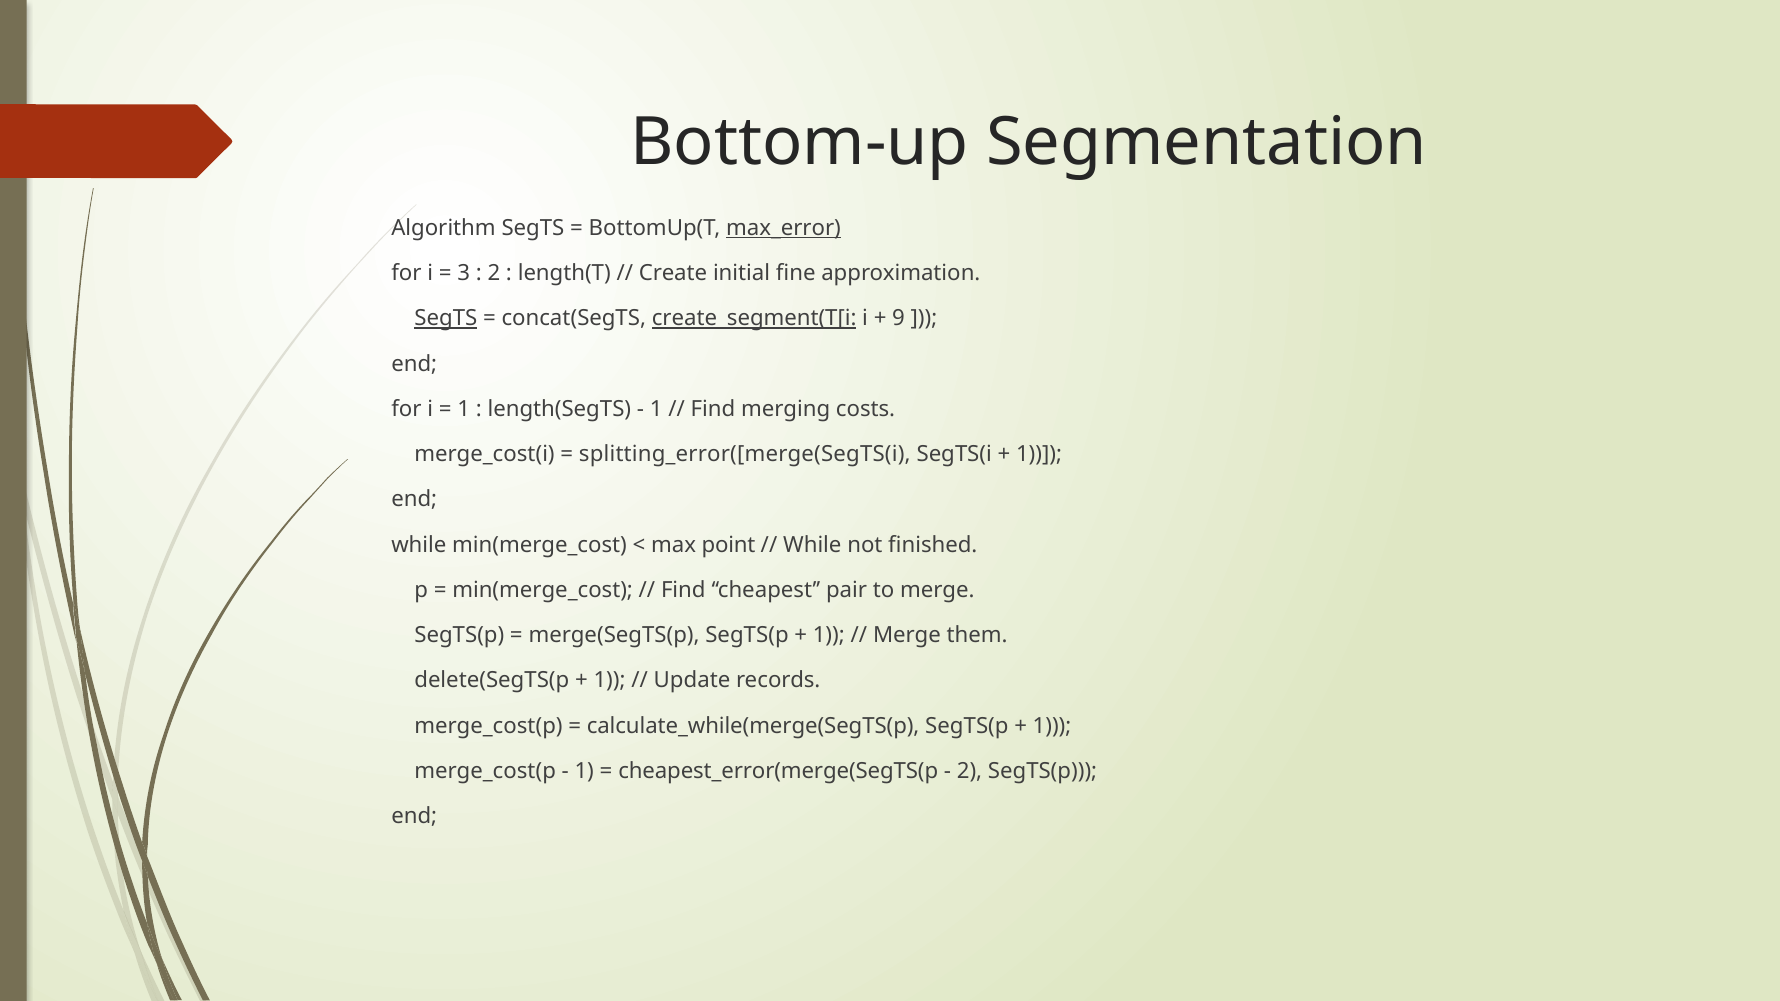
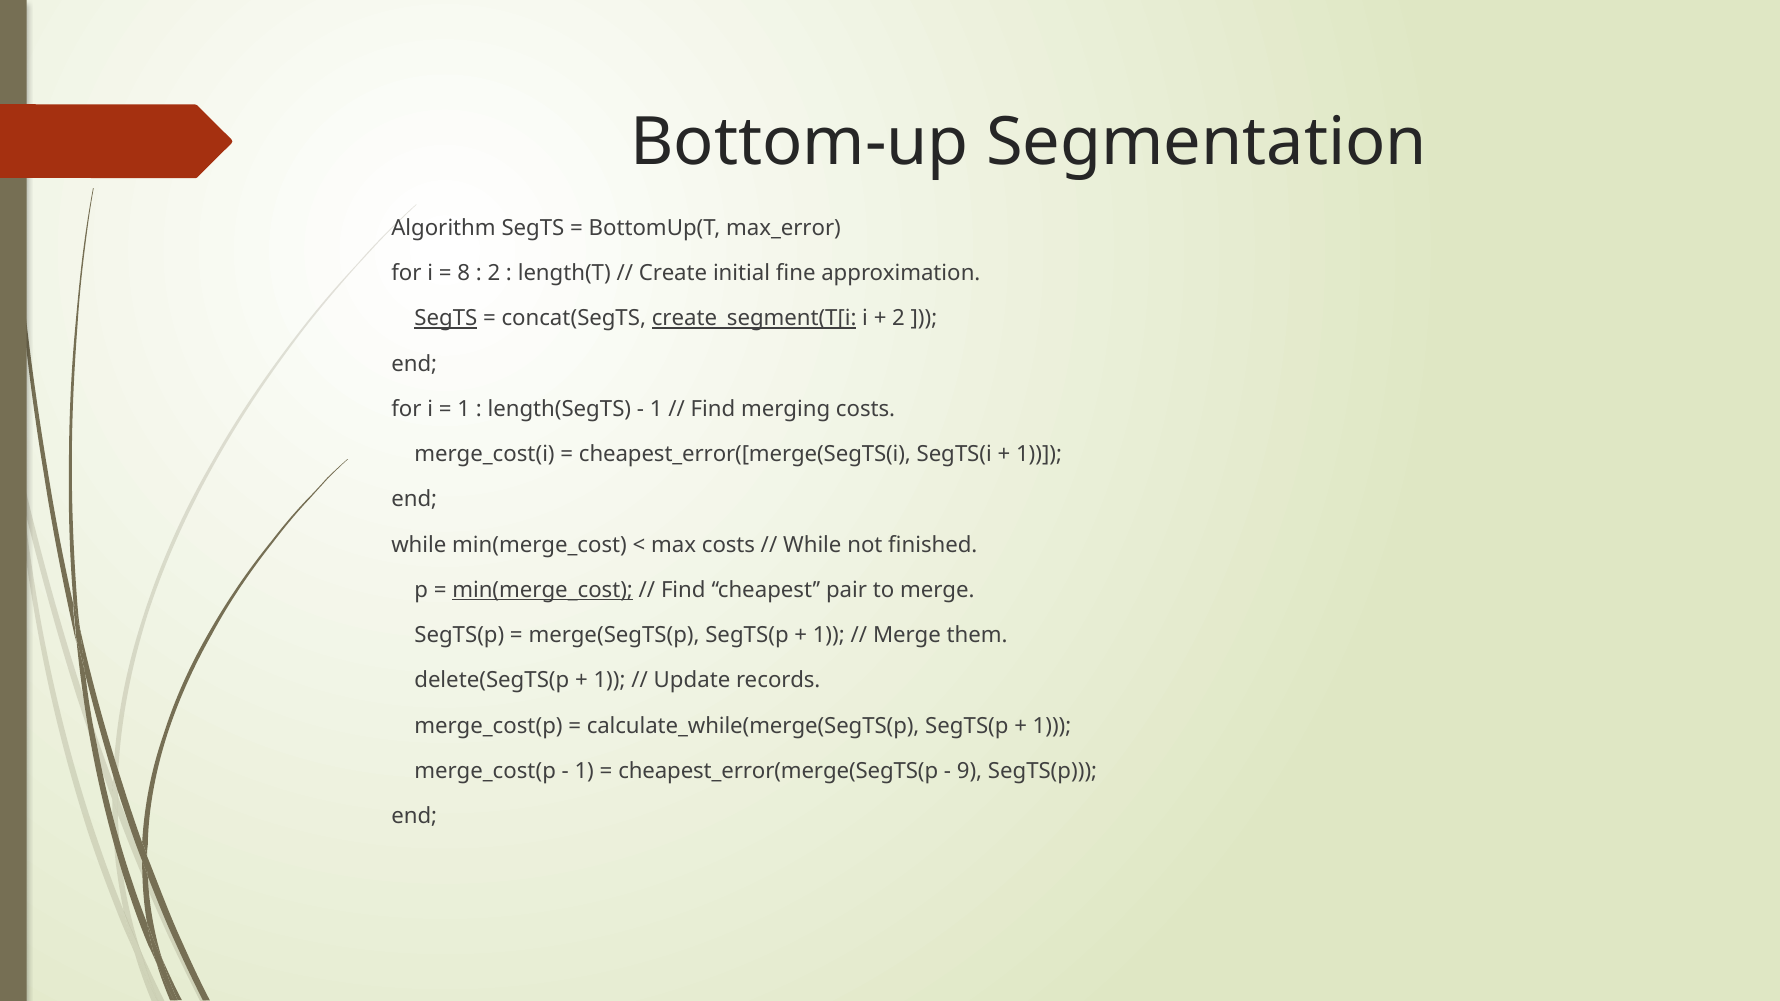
max_error underline: present -> none (783, 228)
3: 3 -> 8 (464, 273)
9: 9 -> 2 (899, 319)
splitting_error([merge(SegTS(i: splitting_error([merge(SegTS(i -> cheapest_error([merge(SegTS(i (745, 454)
max point: point -> costs (729, 545)
min(merge_cost underline: none -> present (543, 590)
2: 2 -> 9 (970, 771)
